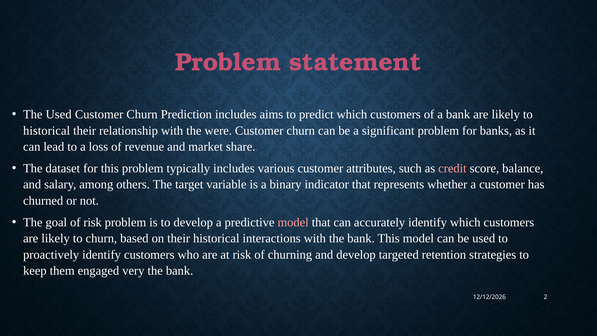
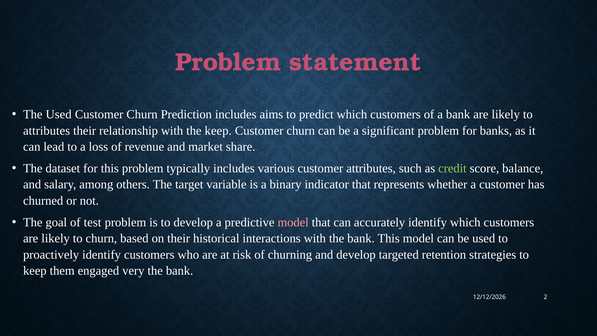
historical: historical -> attributes (47, 130)
the were: were -> keep (218, 130)
credit colour: pink -> light green (452, 168)
of risk: risk -> test (92, 222)
